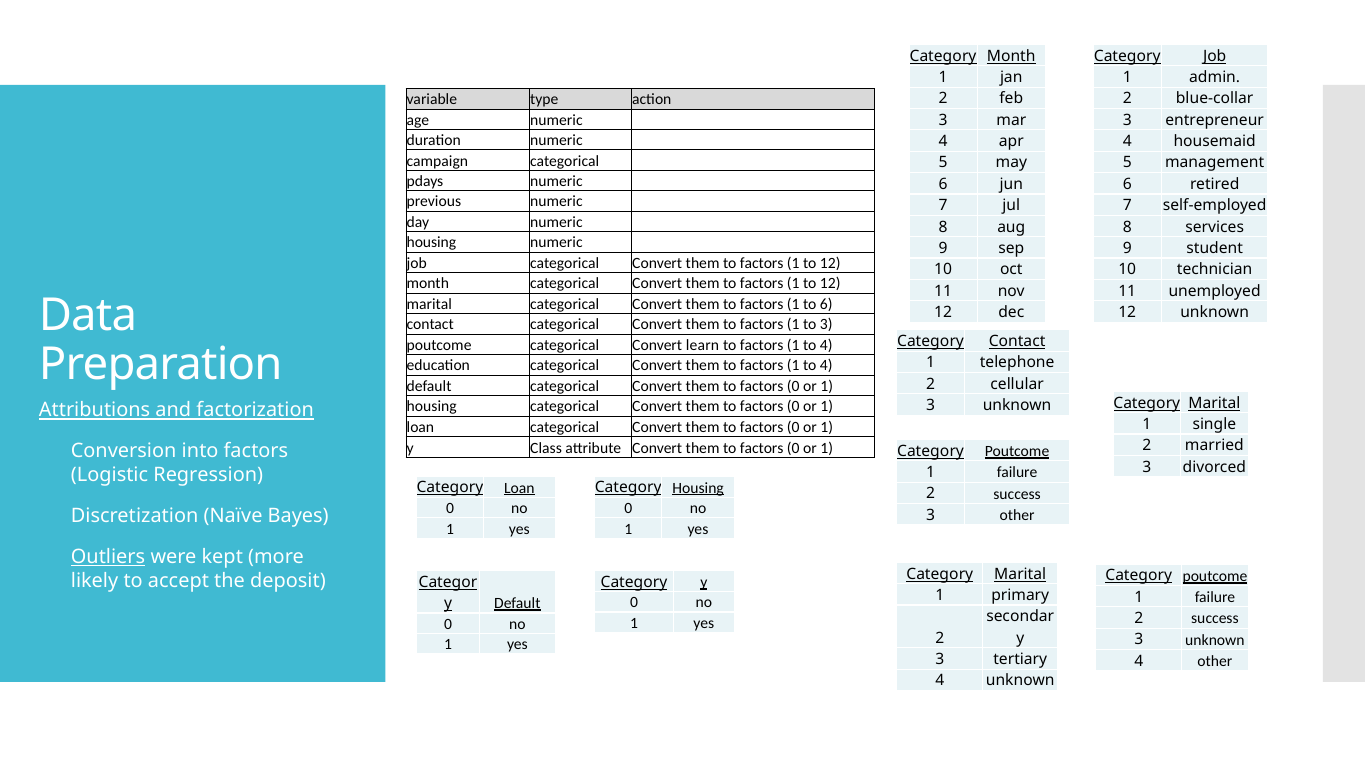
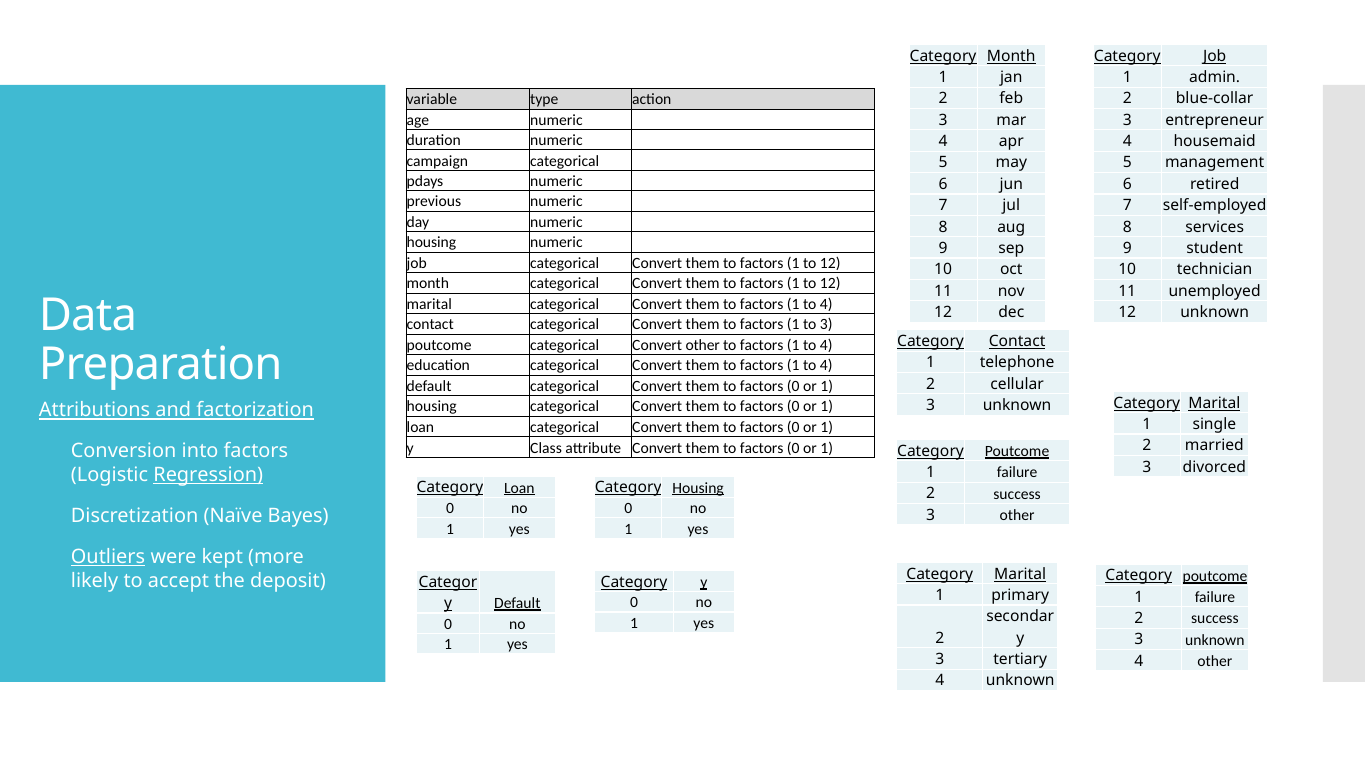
6: 6 -> 4 (826, 304)
Convert learn: learn -> other (703, 345)
Regression underline: none -> present (208, 475)
